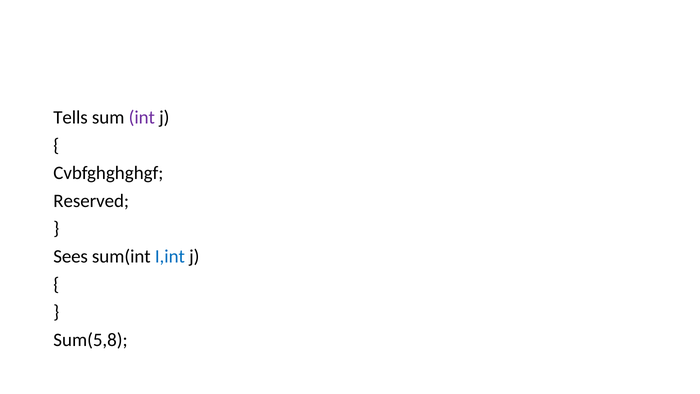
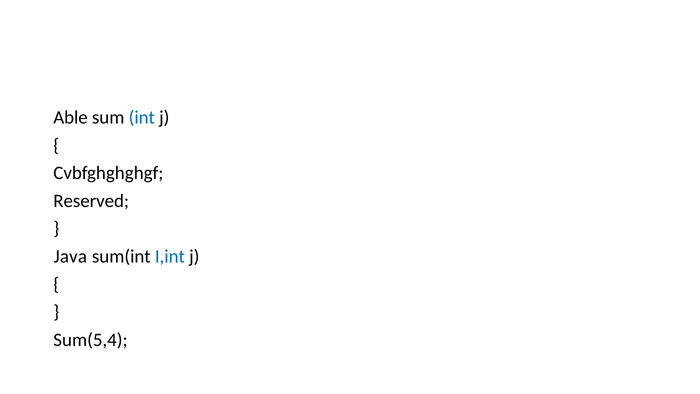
Tells: Tells -> Able (71, 118)
int colour: purple -> blue (142, 118)
Sees: Sees -> Java (70, 256)
Sum(5,8: Sum(5,8 -> Sum(5,4 (90, 340)
